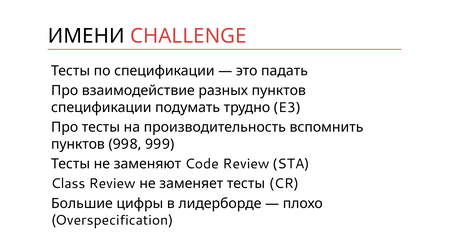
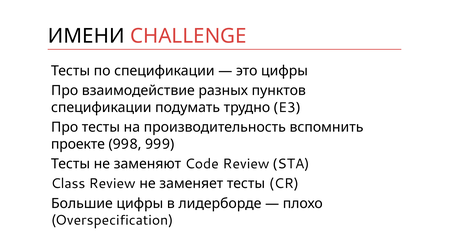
это падать: падать -> цифры (285, 71)
пунктов: пунктов -> проекте (78, 144)
